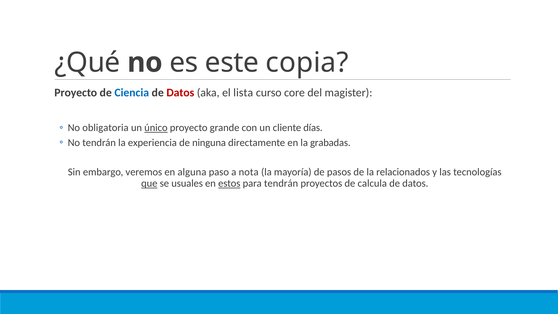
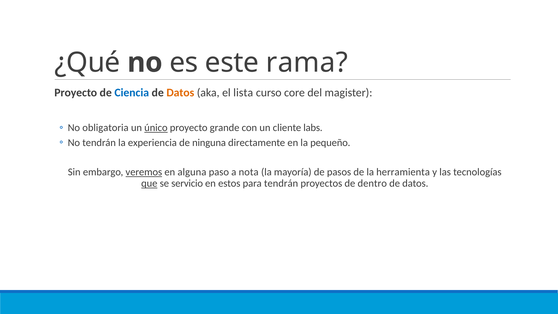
copia: copia -> rama (307, 63)
Datos colour: red -> orange (180, 93)
días: días -> labs (313, 128)
grabadas: grabadas -> pequeño (330, 143)
veremos underline: none -> present (144, 172)
relacionados: relacionados -> herramienta (403, 172)
usuales: usuales -> servicio (187, 183)
estos underline: present -> none (229, 183)
calcula: calcula -> dentro (372, 183)
